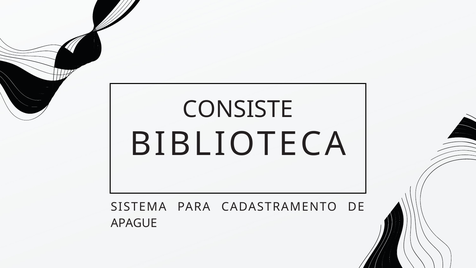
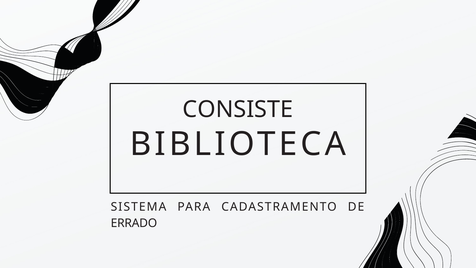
APAGUE: APAGUE -> ERRADO (134, 223)
